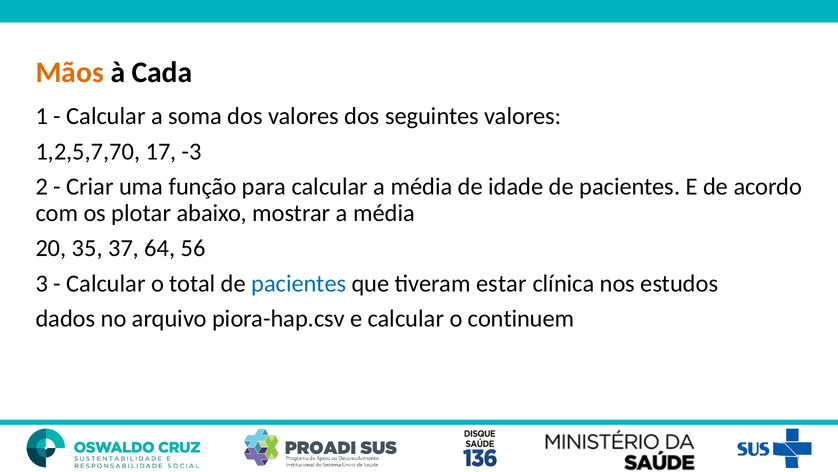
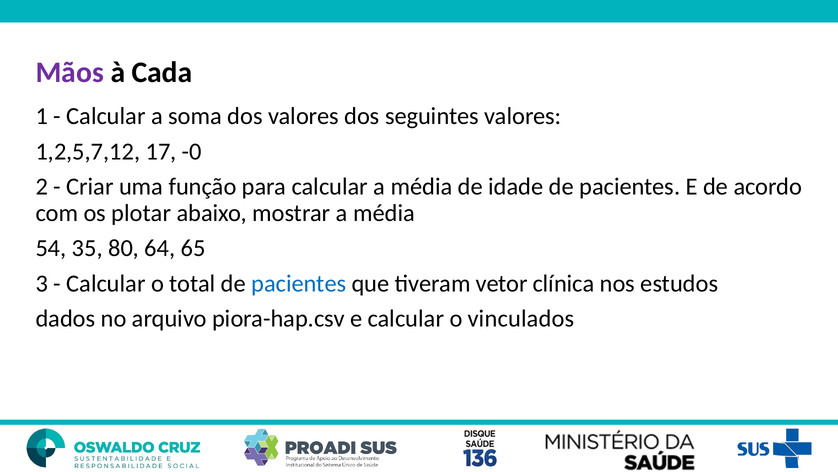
Mãos colour: orange -> purple (70, 72)
1,2,5,7,70: 1,2,5,7,70 -> 1,2,5,7,12 (88, 151)
-3: -3 -> -0 (192, 151)
20: 20 -> 54 (51, 248)
37: 37 -> 80 (124, 248)
56: 56 -> 65 (193, 248)
estar: estar -> vetor (502, 283)
continuem: continuem -> vinculados (521, 318)
